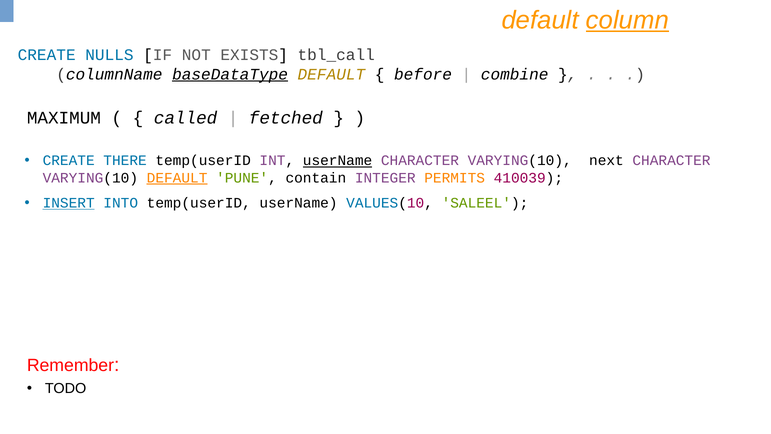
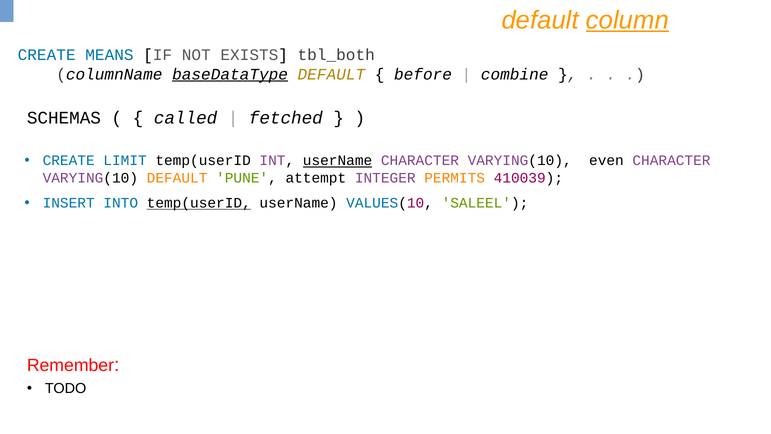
NULLS: NULLS -> MEANS (109, 55)
tbl_call: tbl_call -> tbl_both (336, 55)
MAXIMUM: MAXIMUM -> SCHEMAS (64, 118)
THERE: THERE -> LIMIT (125, 160)
next: next -> even (606, 160)
DEFAULT underline: present -> none (177, 178)
contain: contain -> attempt (316, 178)
INSERT underline: present -> none (69, 203)
temp(userID underline: none -> present (199, 203)
